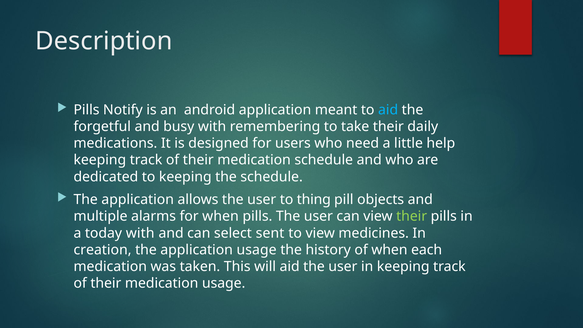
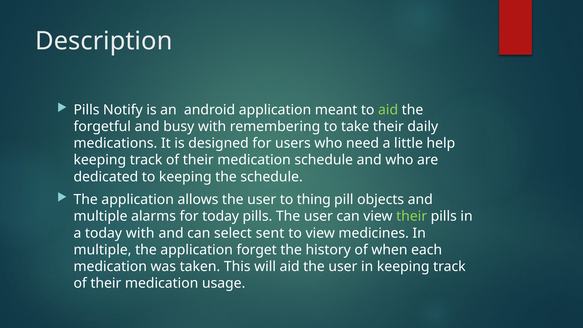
aid colour: light blue -> light green (388, 110)
for when: when -> today (221, 216)
creation: creation -> multiple (103, 250)
application usage: usage -> forget (257, 250)
